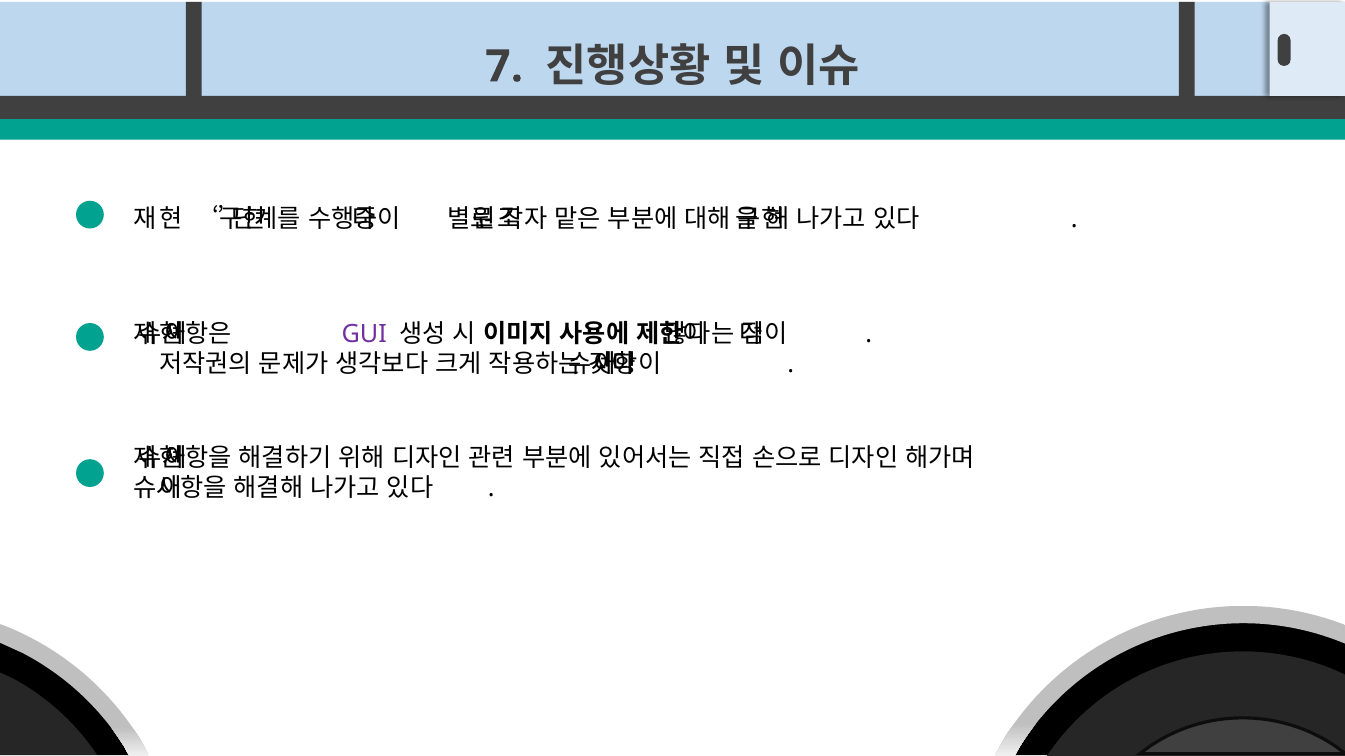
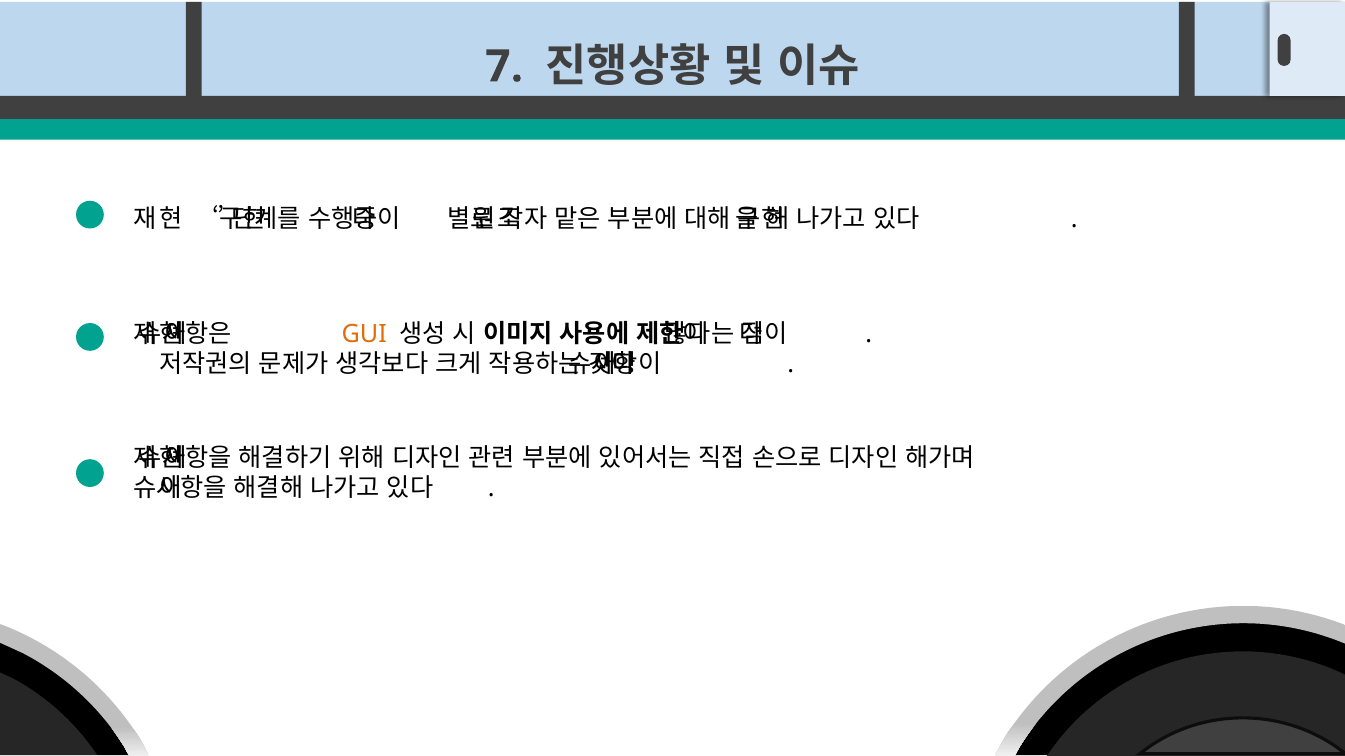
GUI colour: purple -> orange (364, 334)
